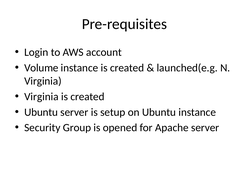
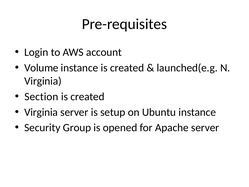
Virginia: Virginia -> Section (41, 97)
Ubuntu: Ubuntu -> Virginia (41, 112)
